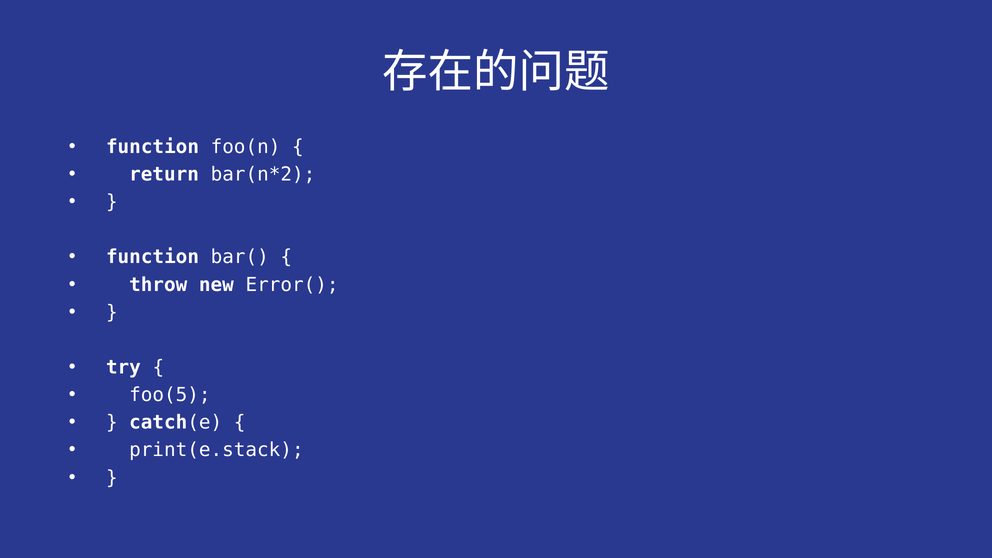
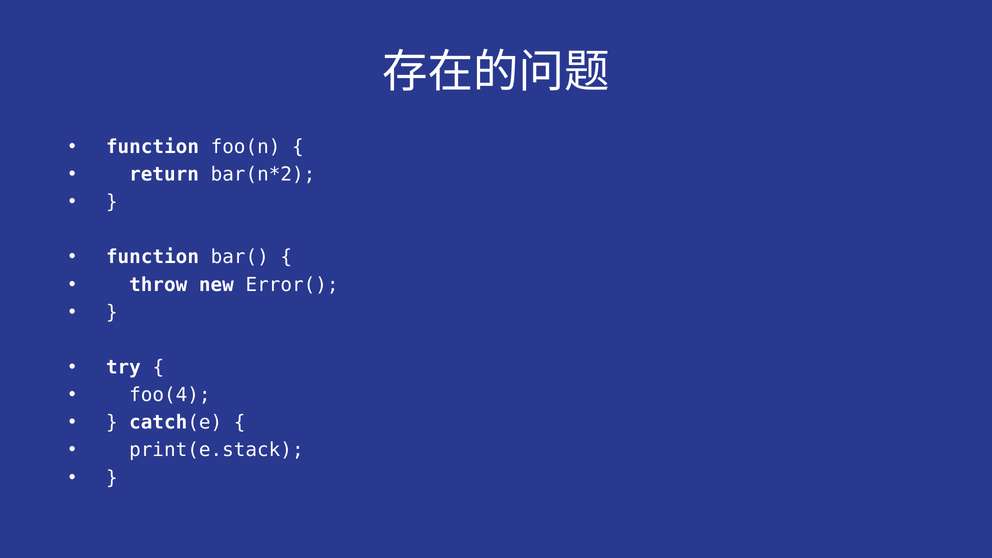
foo(5: foo(5 -> foo(4 (170, 395)
